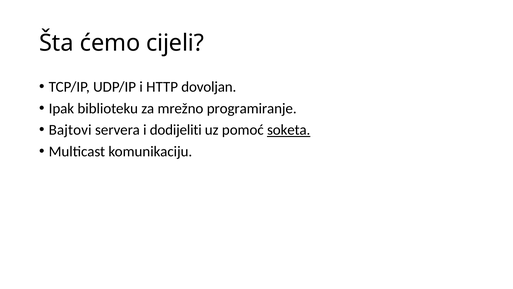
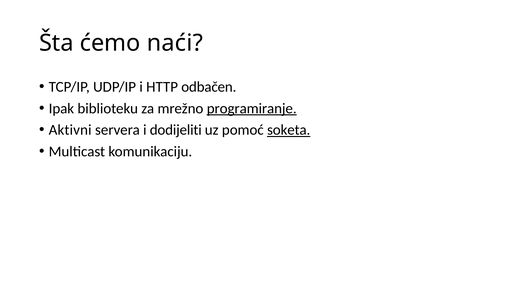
cijeli: cijeli -> naći (175, 43)
dovoljan: dovoljan -> odbačen (209, 87)
programiranje underline: none -> present (252, 108)
Bajtovi: Bajtovi -> Aktivni (70, 130)
